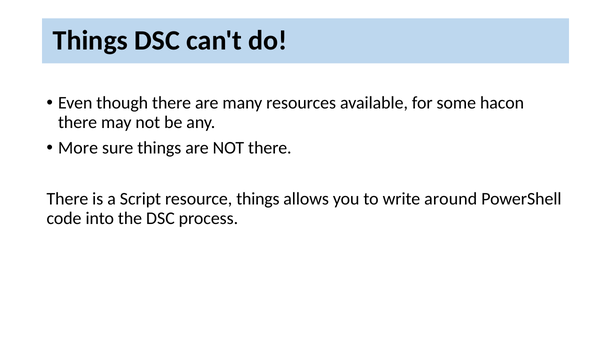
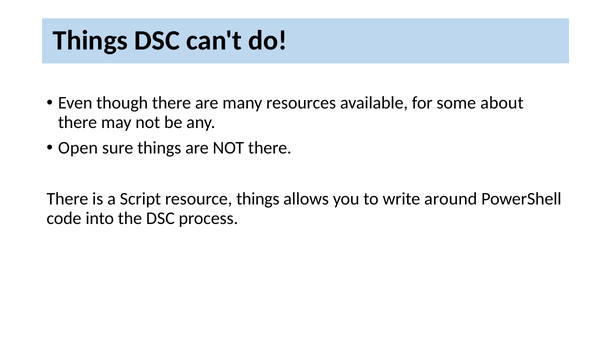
hacon: hacon -> about (502, 103)
More: More -> Open (78, 148)
